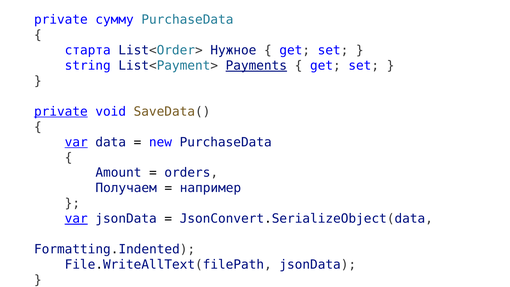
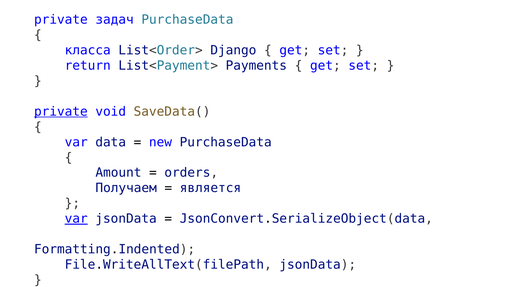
сумму: сумму -> задач (115, 20)
старта: старта -> класса (88, 50)
Нужное: Нужное -> Django (233, 50)
string: string -> return (88, 66)
Payments underline: present -> none (256, 66)
var underline: present -> none (76, 142)
например: например -> является (210, 188)
